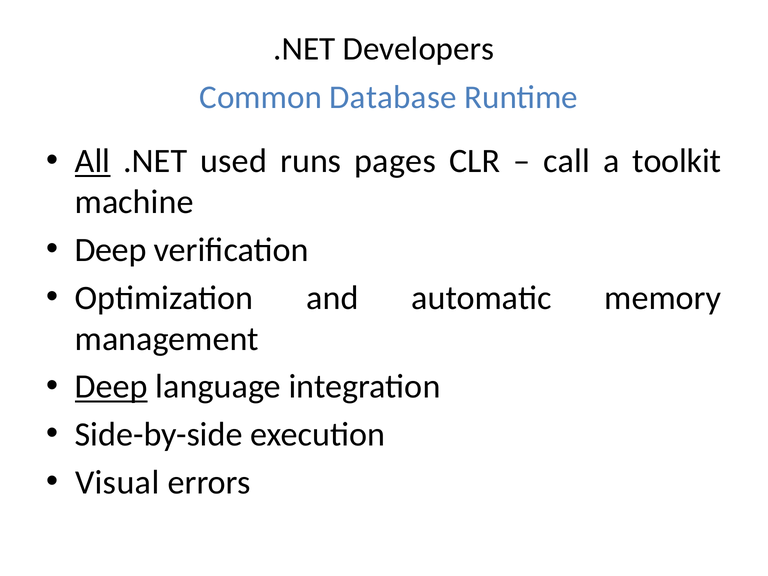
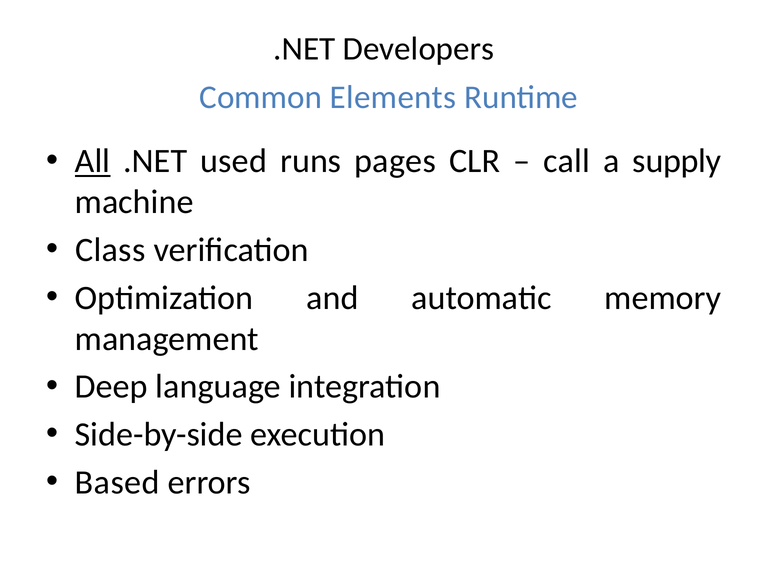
Database: Database -> Elements (393, 97)
toolkit: toolkit -> supply (677, 161)
Deep: Deep -> Class (110, 250)
Deep underline: present -> none (111, 387)
Visual: Visual -> Based (117, 482)
